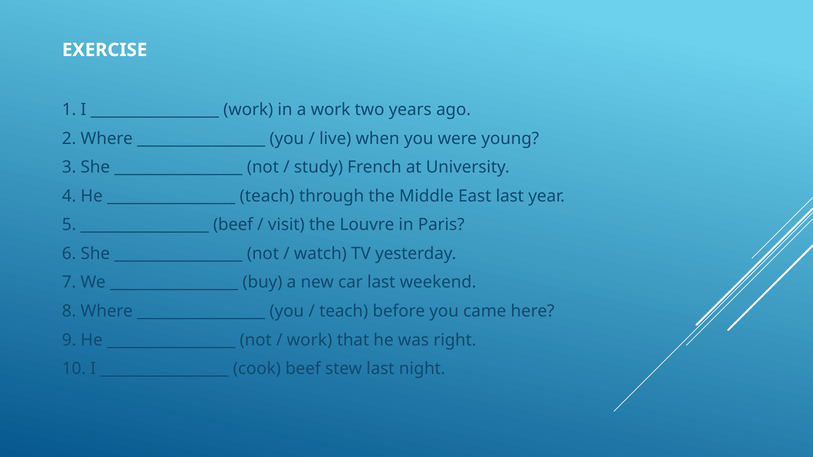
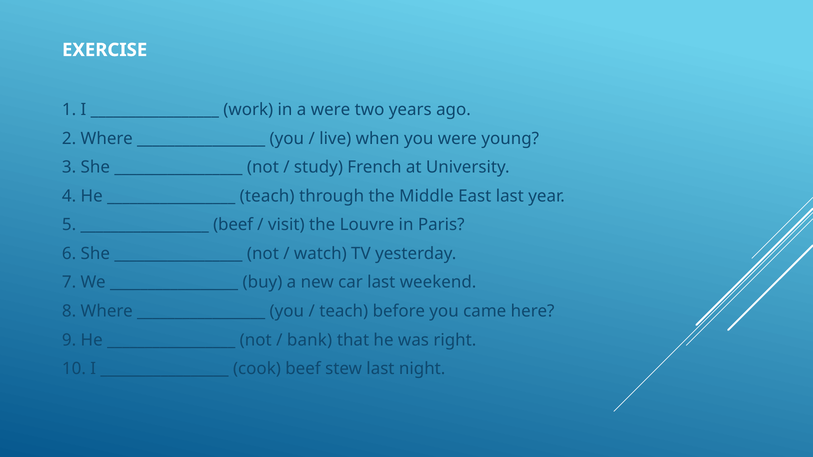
a work: work -> were (331, 110)
work: work -> bank (310, 340)
